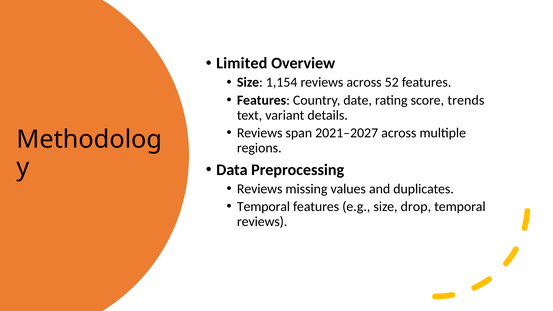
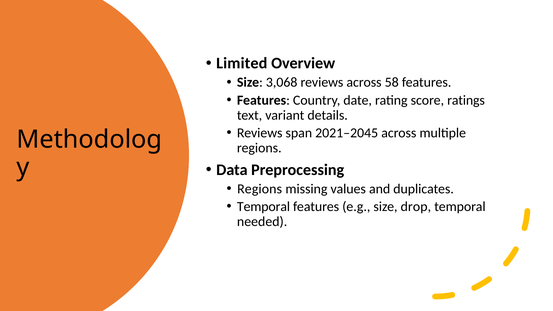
1,154: 1,154 -> 3,068 (282, 82)
52: 52 -> 58 (392, 82)
trends: trends -> ratings (466, 100)
2021–2027: 2021–2027 -> 2021–2045 (347, 133)
Reviews: Reviews -> Regions (260, 189)
reviews: reviews -> needed (262, 222)
